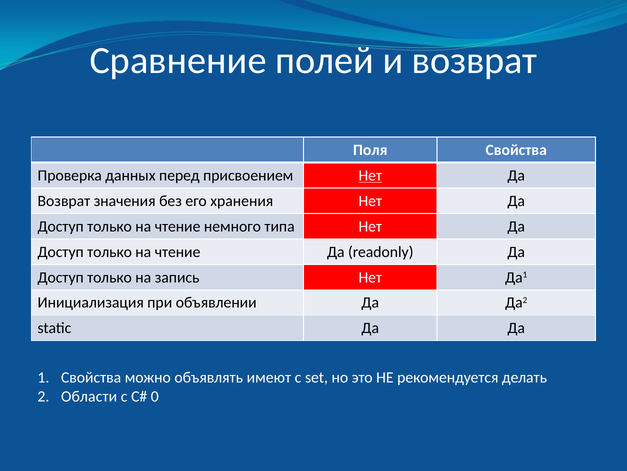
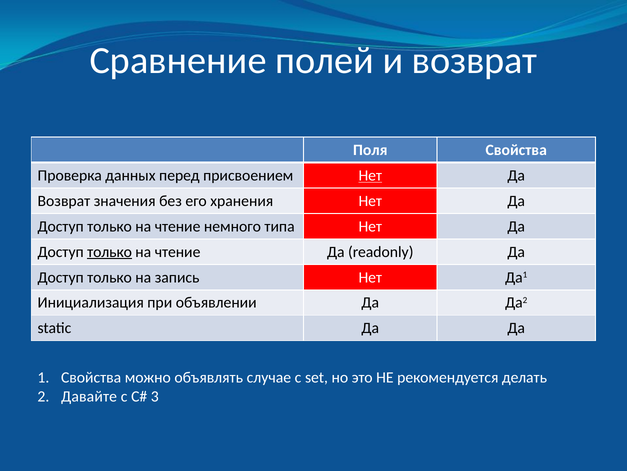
только underline: none -> present (110, 251)
имеют: имеют -> случае (269, 377)
Области: Области -> Давайте (89, 396)
0: 0 -> 3 (155, 396)
